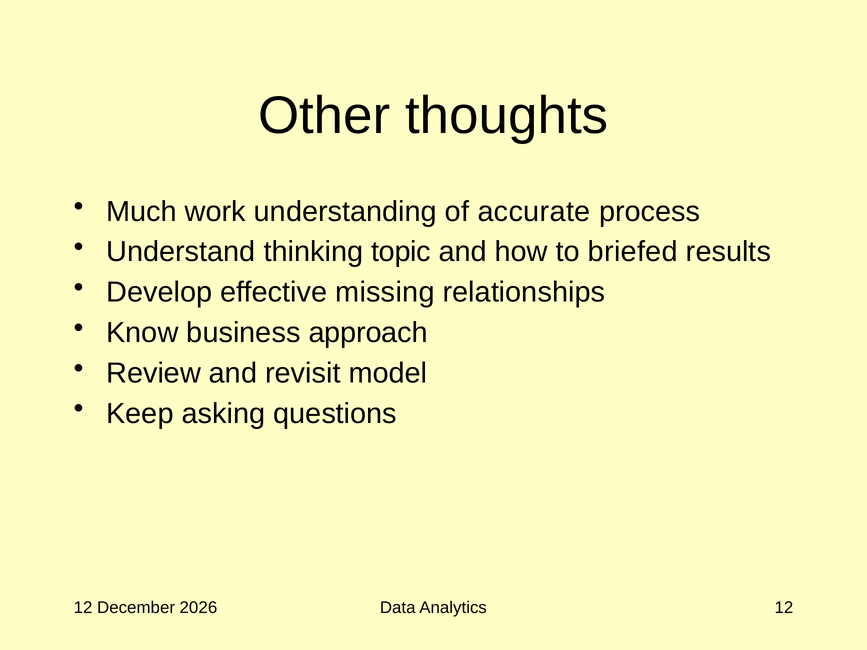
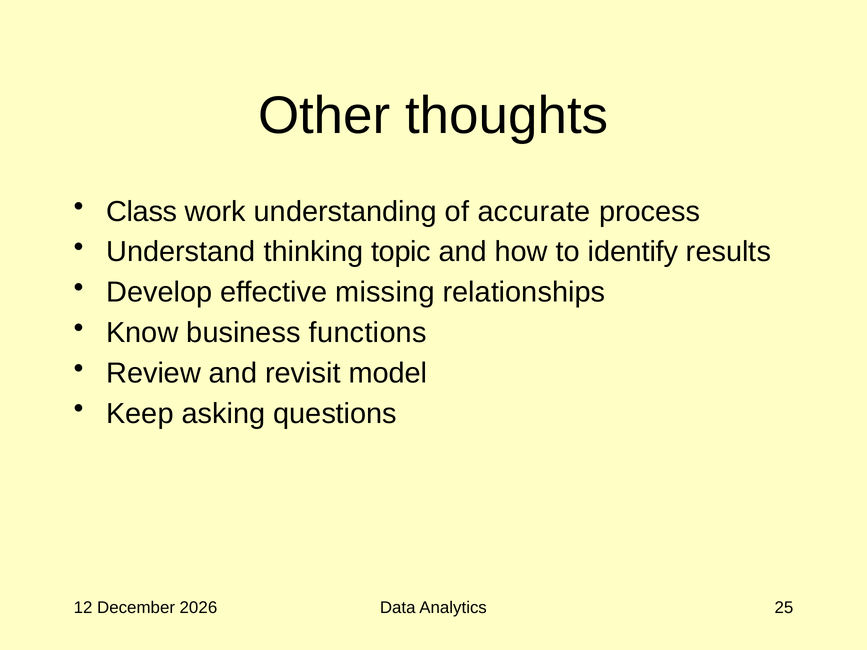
Much: Much -> Class (142, 212)
briefed: briefed -> identify (633, 252)
approach: approach -> functions (368, 333)
Analytics 12: 12 -> 25 (784, 608)
